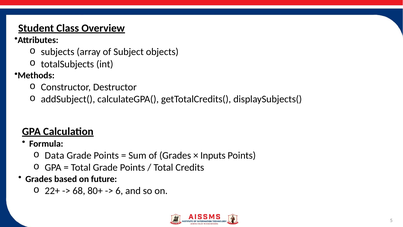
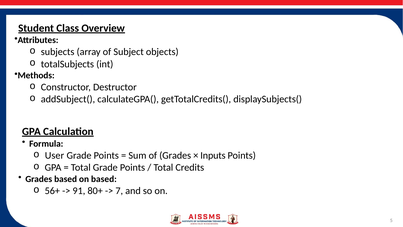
Data: Data -> User (54, 155)
on future: future -> based (104, 179)
22+: 22+ -> 56+ (52, 190)
68: 68 -> 91 (79, 190)
6: 6 -> 7 (119, 190)
